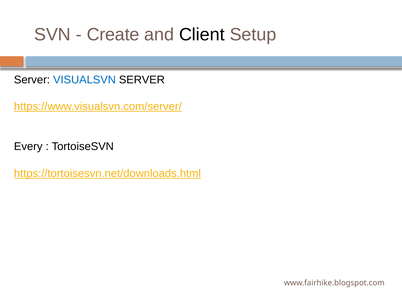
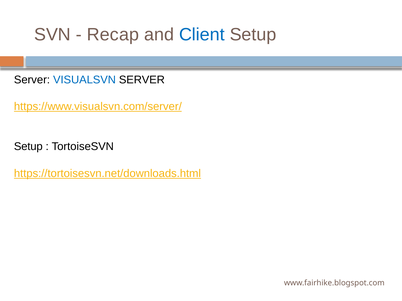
Create: Create -> Recap (113, 35)
Client colour: black -> blue (202, 35)
Every: Every -> Setup (28, 147)
